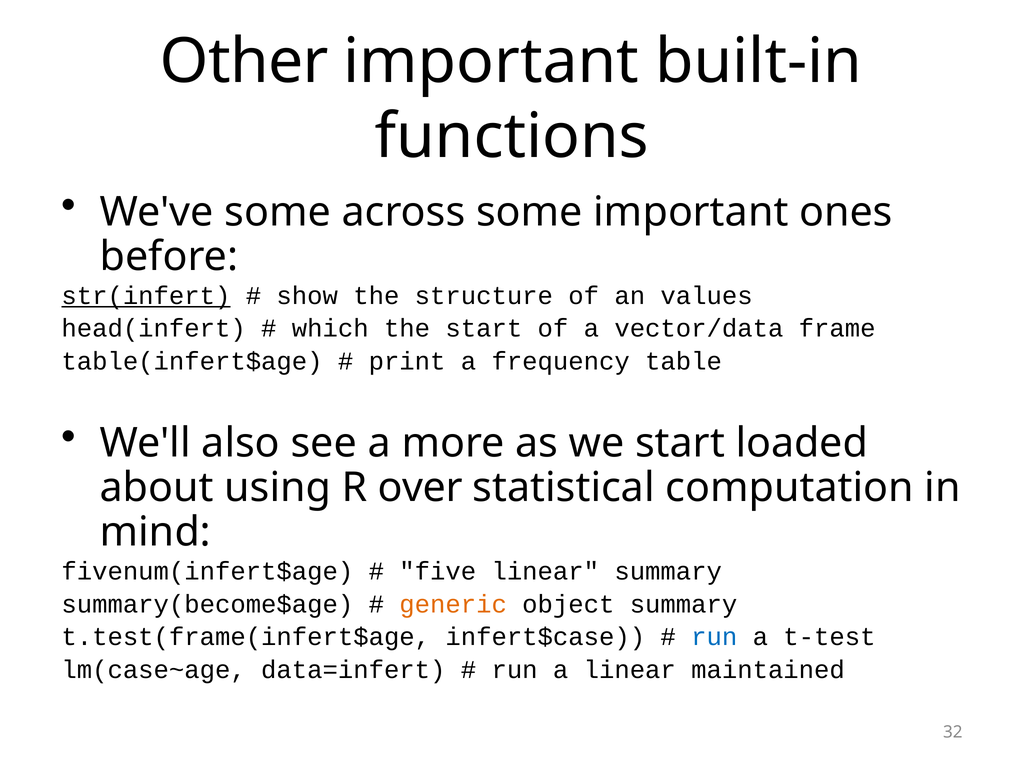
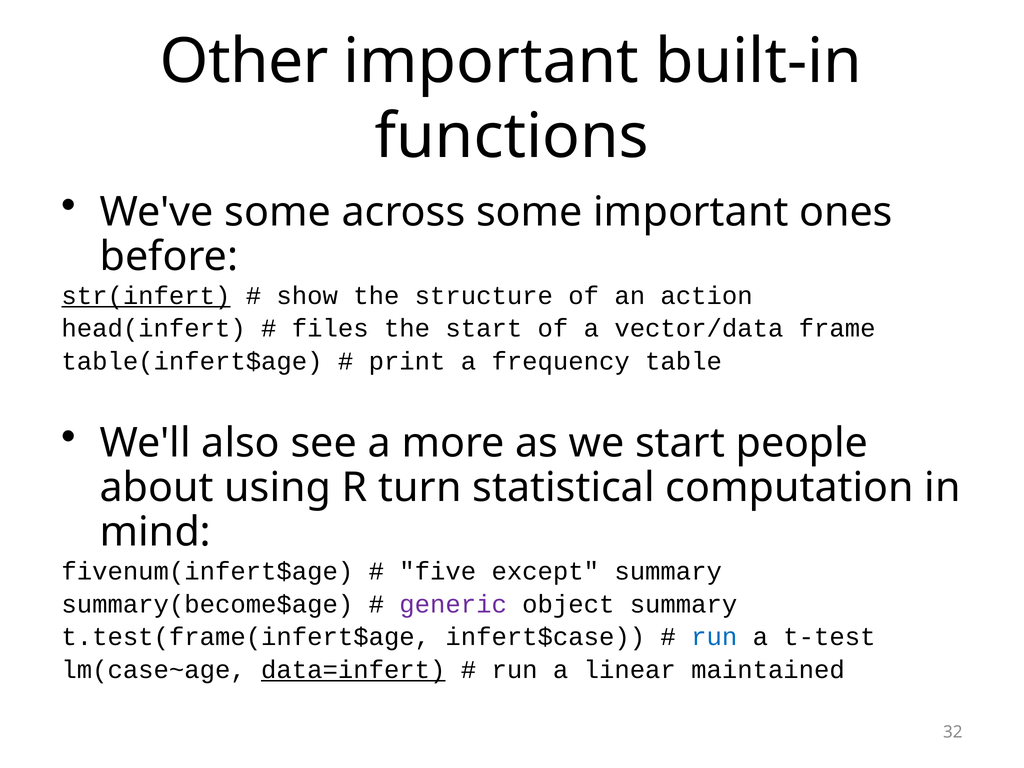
values: values -> action (707, 296)
which: which -> files (330, 328)
loaded: loaded -> people (802, 443)
over: over -> turn (420, 488)
five linear: linear -> except (545, 571)
generic colour: orange -> purple (453, 604)
data=infert underline: none -> present (353, 670)
